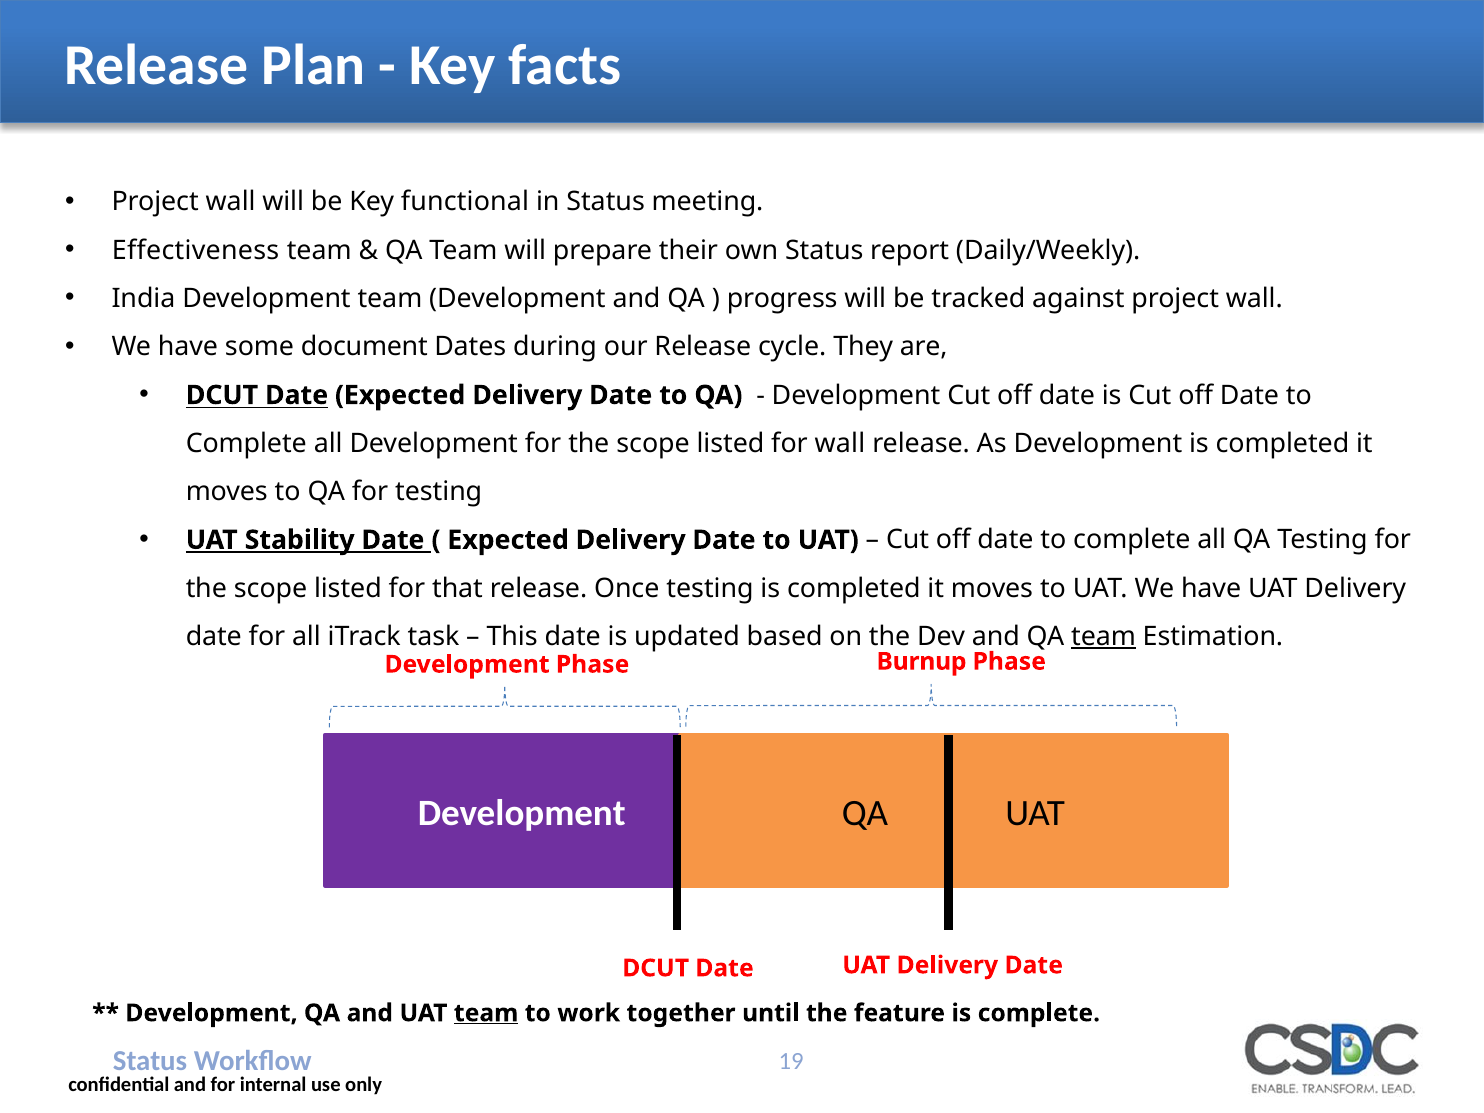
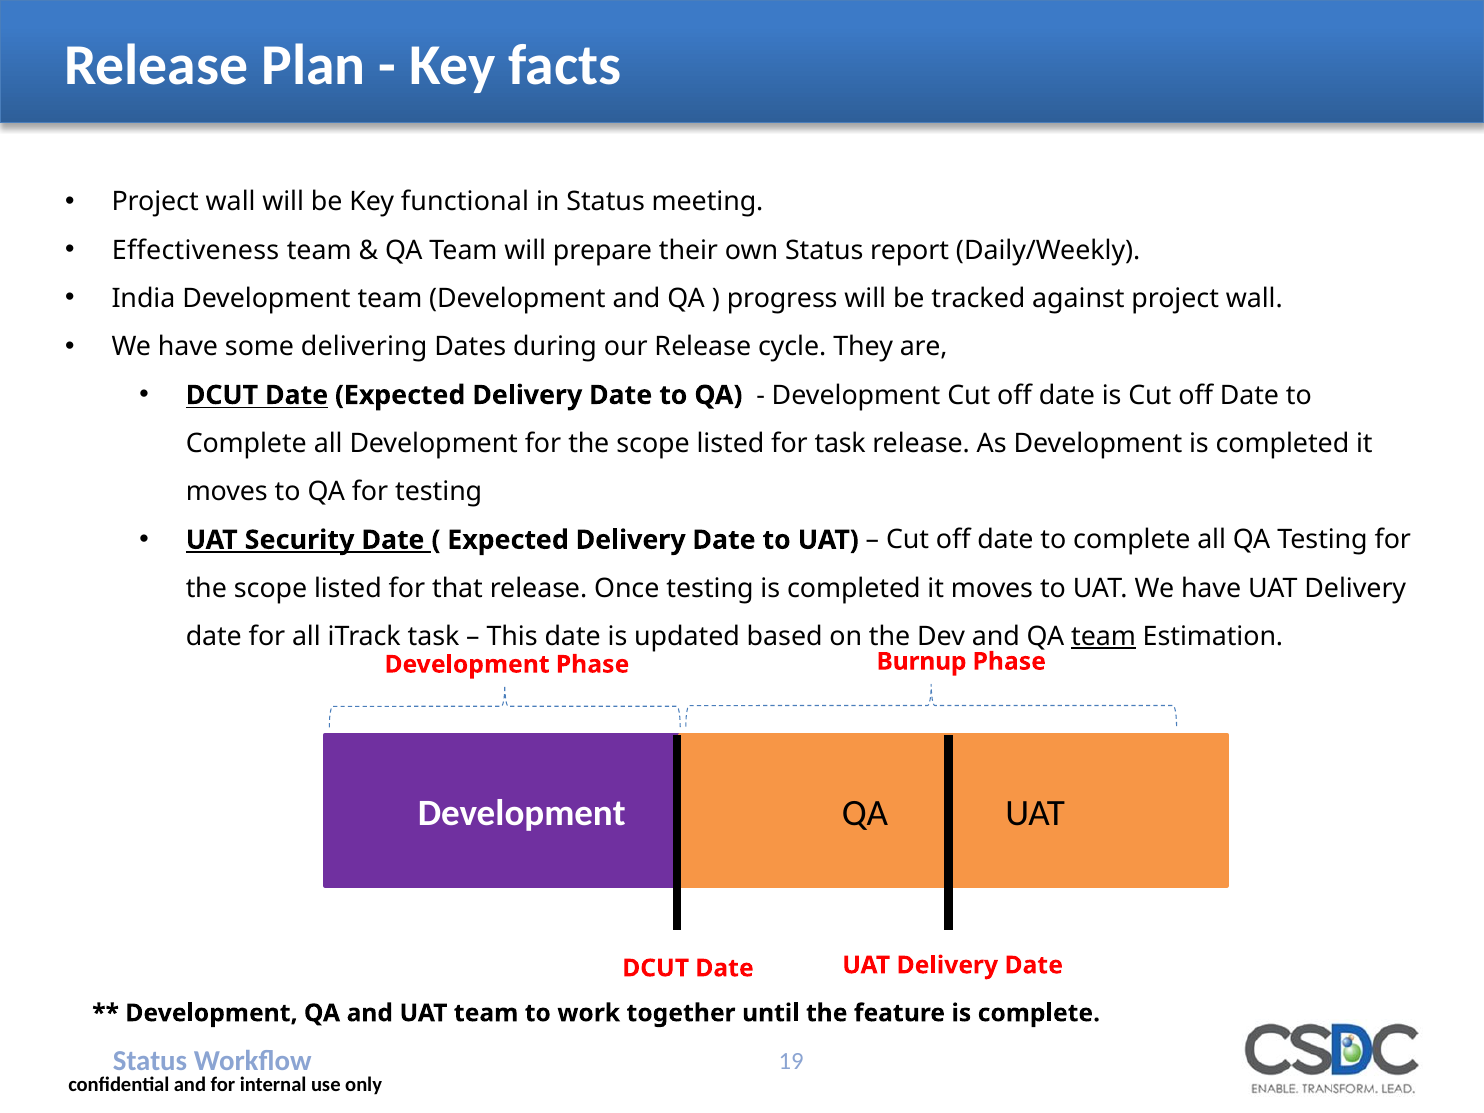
document: document -> delivering (364, 347)
for wall: wall -> task (840, 443)
Stability: Stability -> Security (300, 540)
team underline: present -> none (486, 1013)
